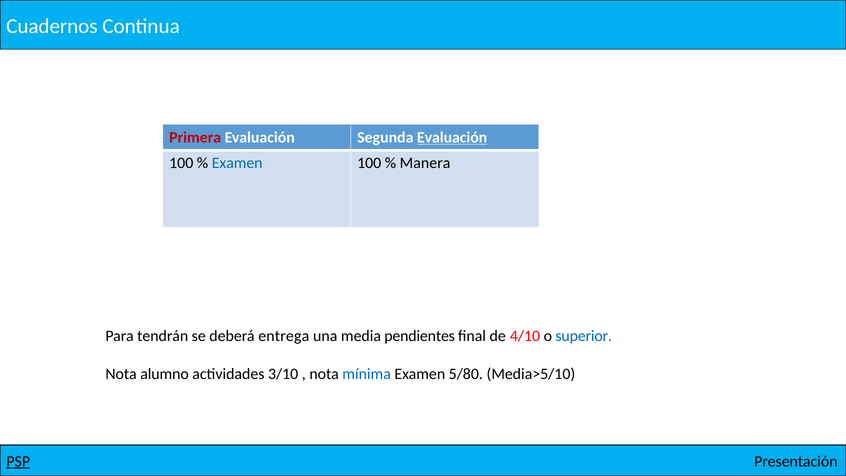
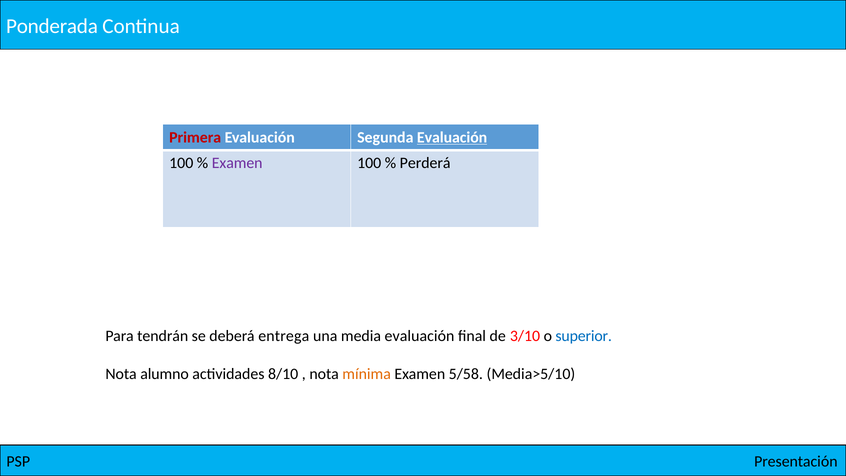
Cuadernos: Cuadernos -> Ponderada (52, 26)
Examen colour: blue -> purple (237, 163)
Manera: Manera -> Perderá (425, 163)
media pendientes: pendientes -> evaluación (420, 336)
4/10: 4/10 -> 3/10 (525, 336)
3/10: 3/10 -> 8/10 (283, 374)
mínima colour: blue -> orange (367, 374)
5/80: 5/80 -> 5/58 (466, 374)
PSP underline: present -> none (18, 461)
